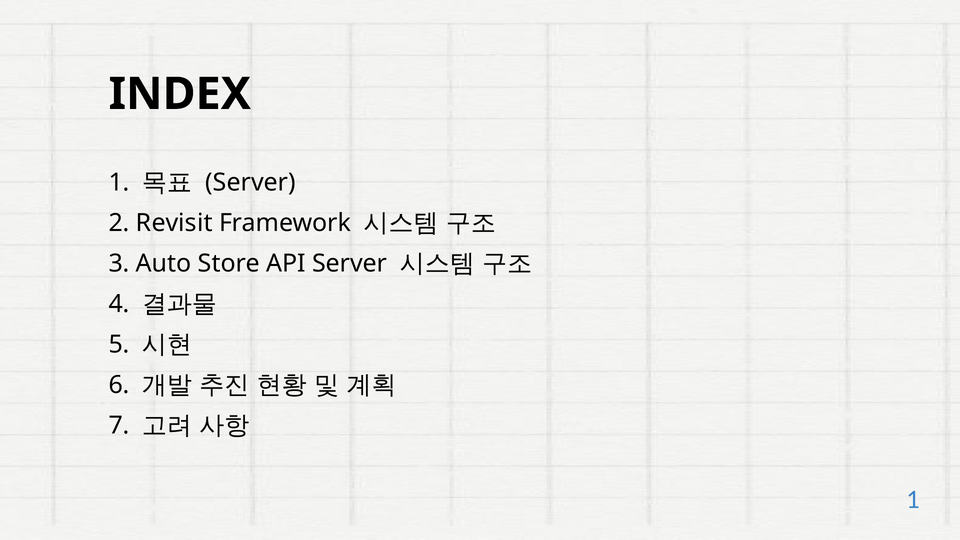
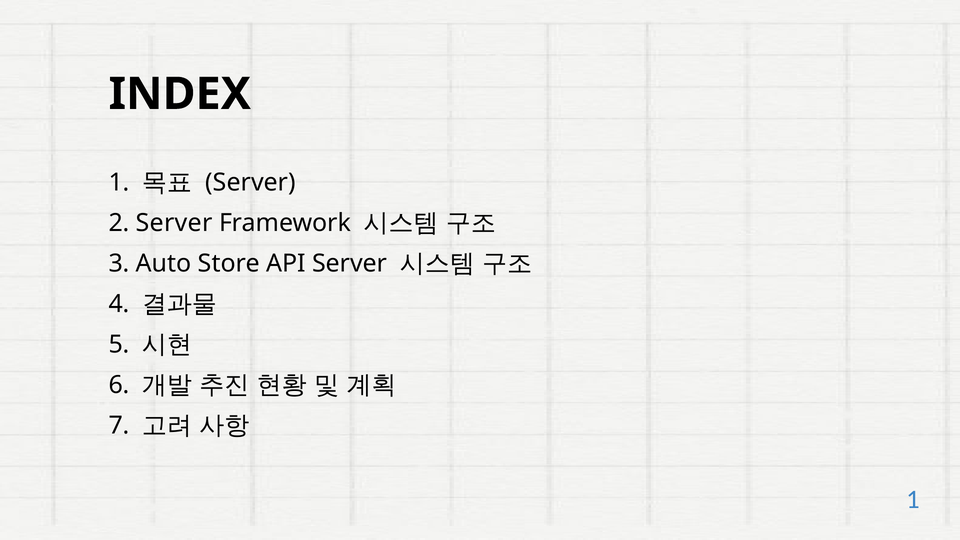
2 Revisit: Revisit -> Server (174, 223)
